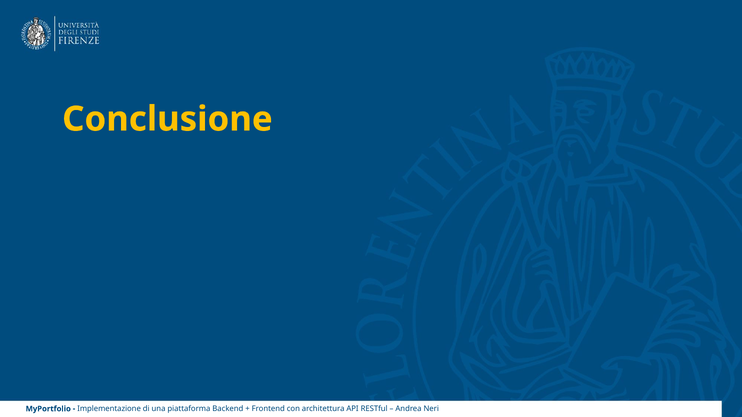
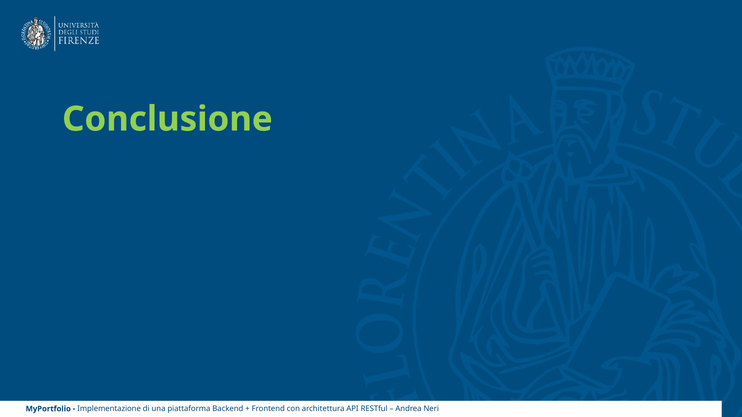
Conclusione colour: yellow -> light green (167, 119)
